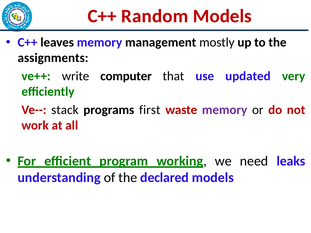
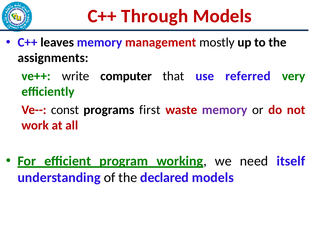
Random: Random -> Through (155, 16)
management colour: black -> red (161, 42)
updated: updated -> referred (248, 76)
stack: stack -> const (65, 110)
leaks: leaks -> itself (291, 161)
